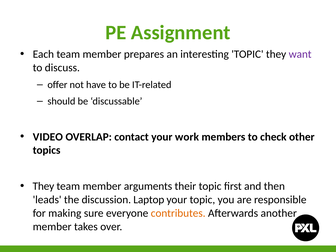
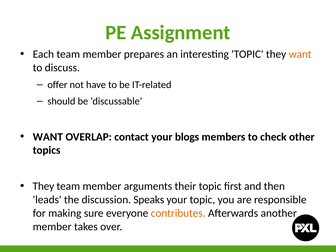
want colour: purple -> orange (300, 54)
VIDEO: VIDEO -> WANT (48, 137)
work: work -> blogs (187, 137)
Laptop: Laptop -> Speaks (149, 200)
